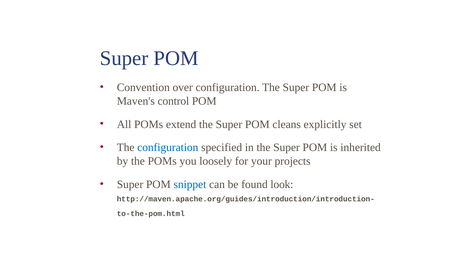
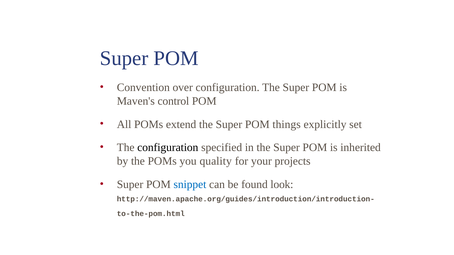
cleans: cleans -> things (287, 124)
configuration colour: blue -> black (168, 148)
loosely: loosely -> quality (216, 161)
